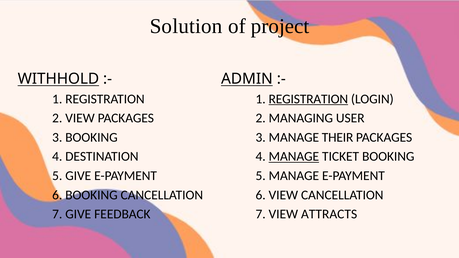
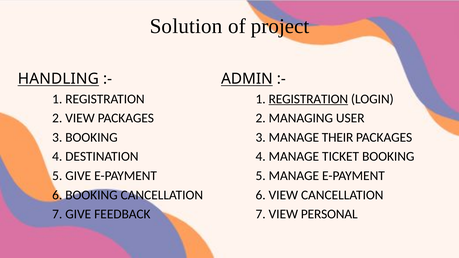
WITHHOLD: WITHHOLD -> HANDLING (58, 79)
MANAGE underline: present -> none (294, 157)
ATTRACTS: ATTRACTS -> PERSONAL (329, 214)
